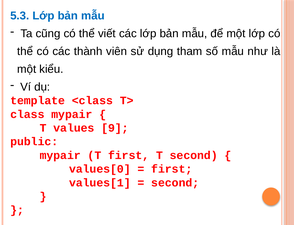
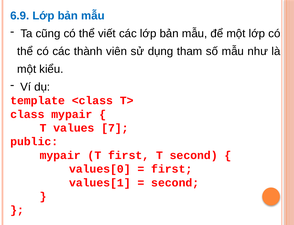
5.3: 5.3 -> 6.9 (20, 16)
9: 9 -> 7 (115, 128)
